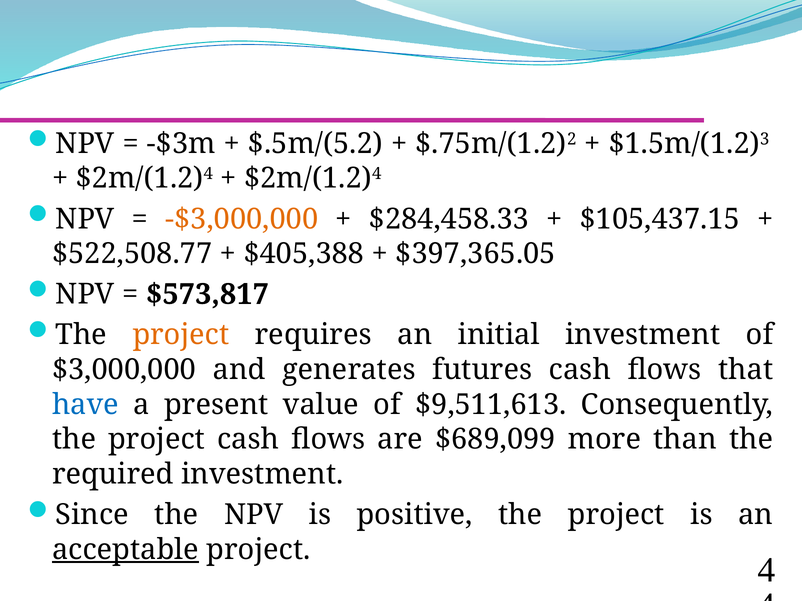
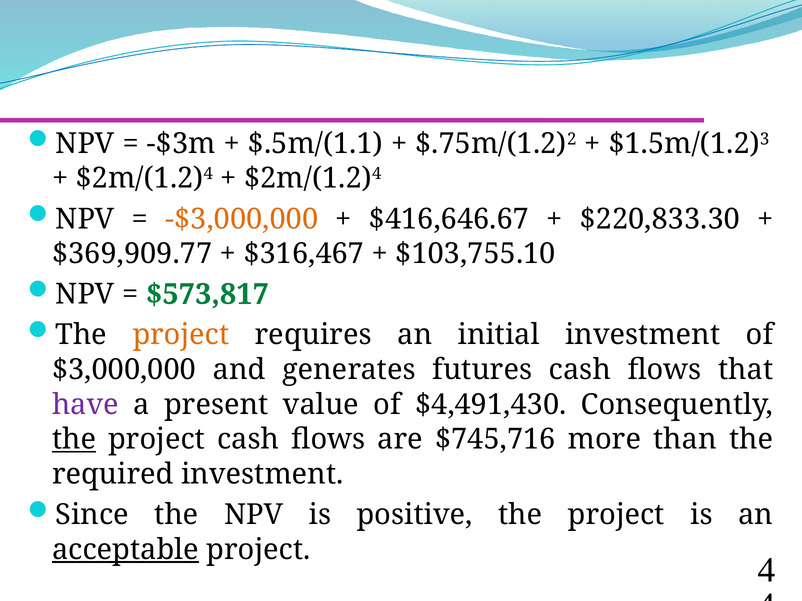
$.5m/(5.2: $.5m/(5.2 -> $.5m/(1.1 (315, 144)
$284,458.33: $284,458.33 -> $416,646.67 (449, 219)
$105,437.15: $105,437.15 -> $220,833.30 (660, 219)
$522,508.77: $522,508.77 -> $369,909.77 (132, 254)
$405,388: $405,388 -> $316,467 (304, 254)
$397,365.05: $397,365.05 -> $103,755.10 (476, 254)
$573,817 colour: black -> green (207, 295)
have colour: blue -> purple (85, 405)
$9,511,613: $9,511,613 -> $4,491,430 (491, 405)
the underline: none -> present (74, 440)
$689,099: $689,099 -> $745,716 (495, 440)
